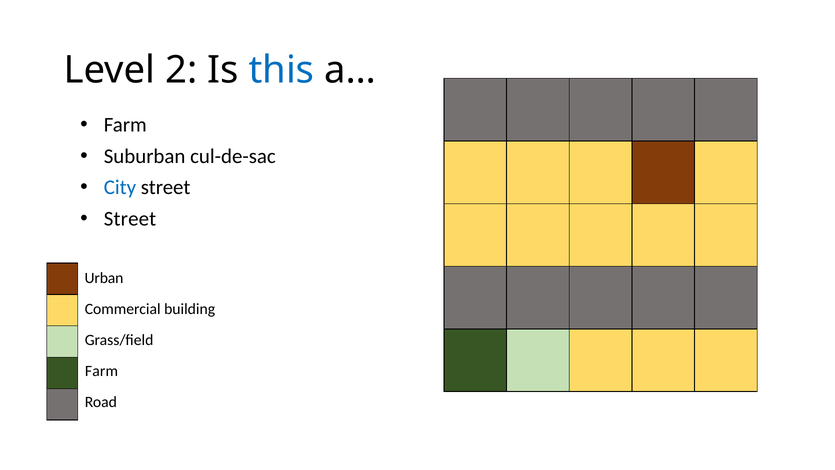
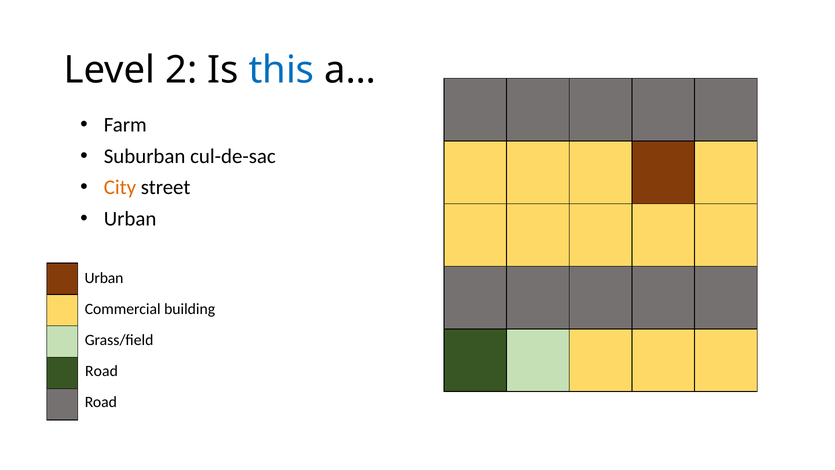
City colour: blue -> orange (120, 187)
Street: Street -> Urban (130, 219)
Farm: Farm -> Road (101, 371)
